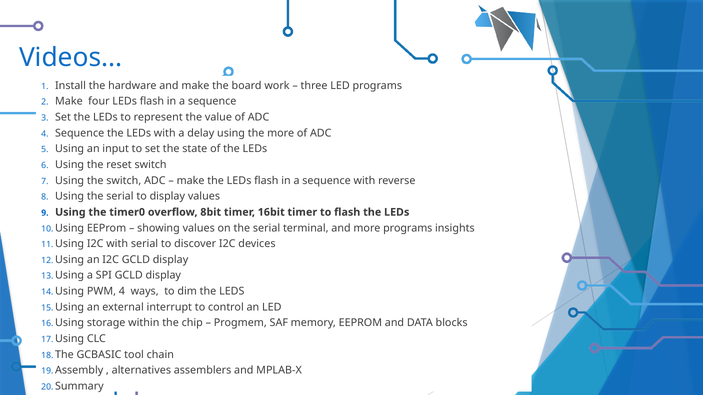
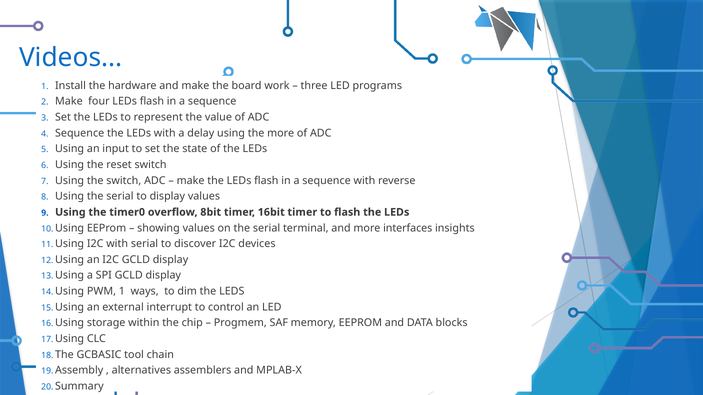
more programs: programs -> interfaces (408, 228)
PWM 4: 4 -> 1 (122, 292)
